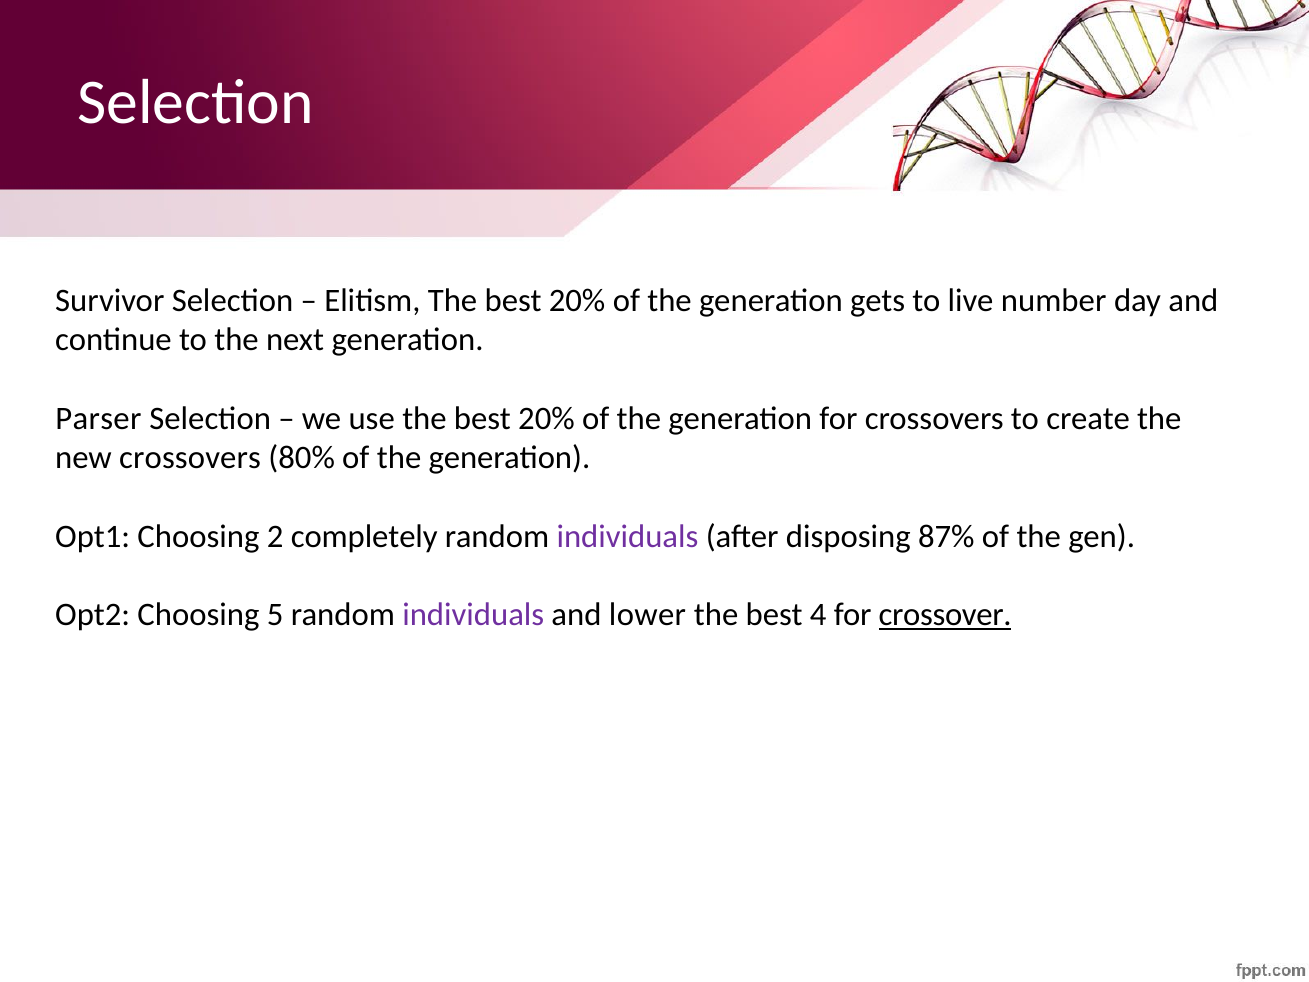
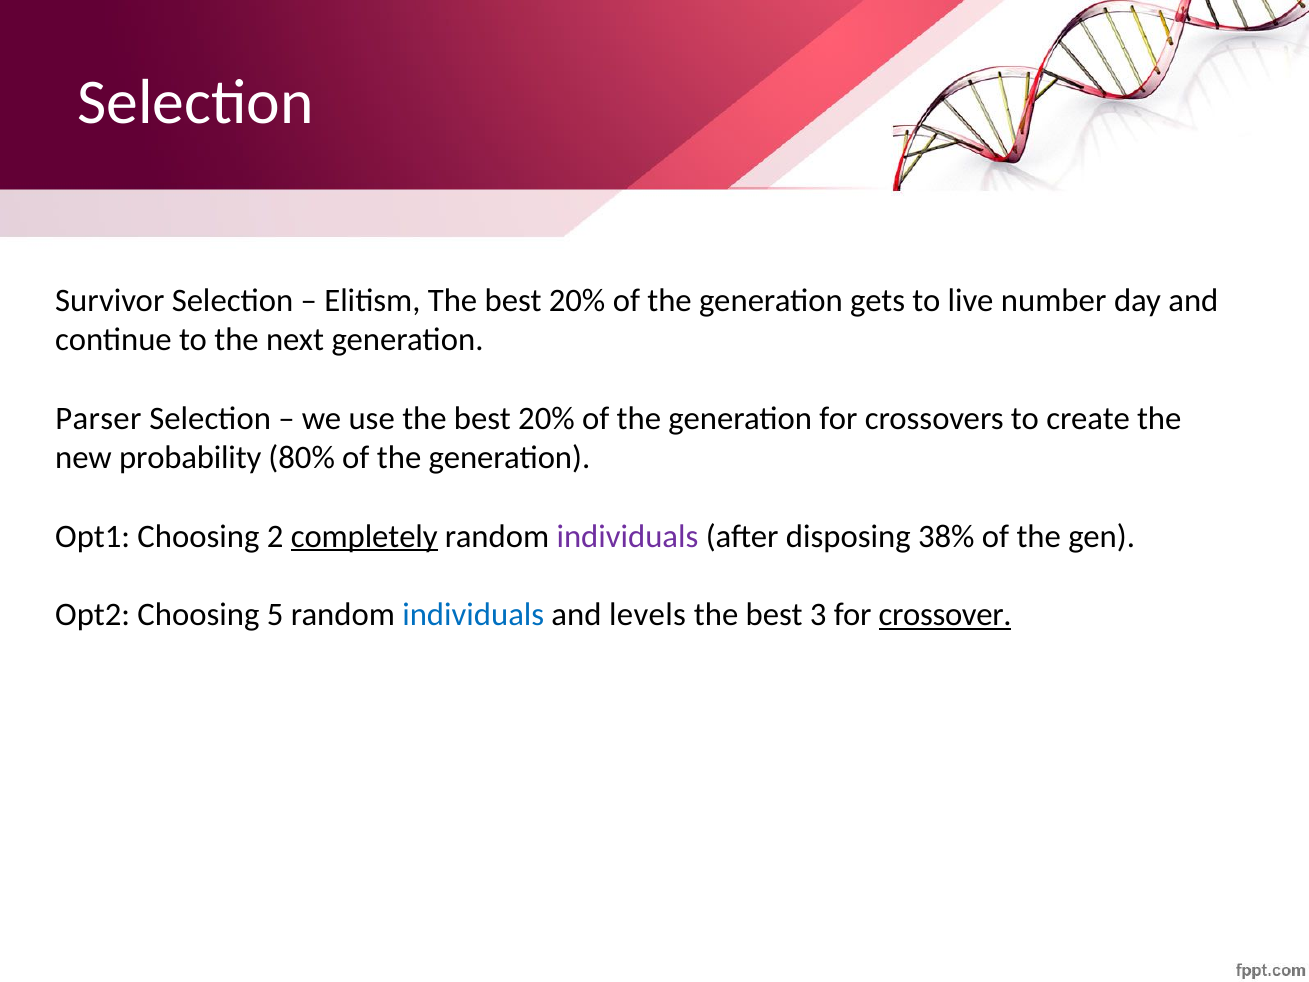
new crossovers: crossovers -> probability (190, 458)
completely underline: none -> present (364, 536)
87%: 87% -> 38% (946, 536)
individuals colour: purple -> blue (473, 615)
lower: lower -> levels (648, 615)
4: 4 -> 3 (818, 615)
